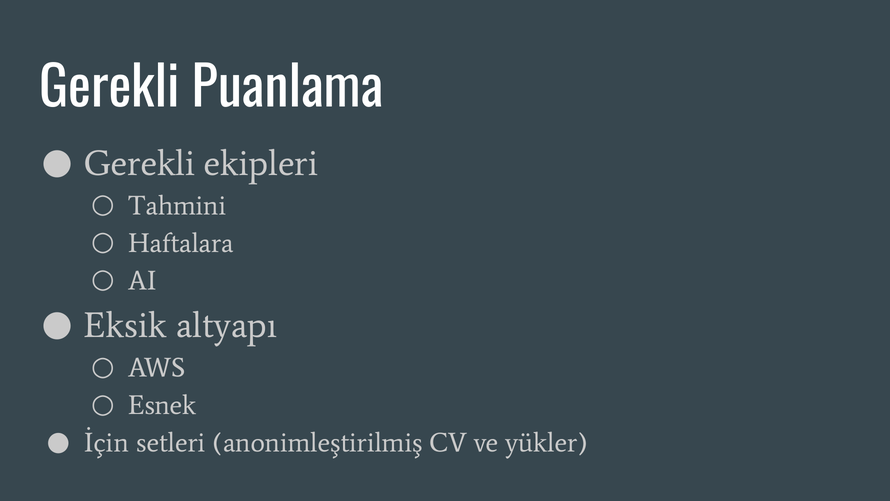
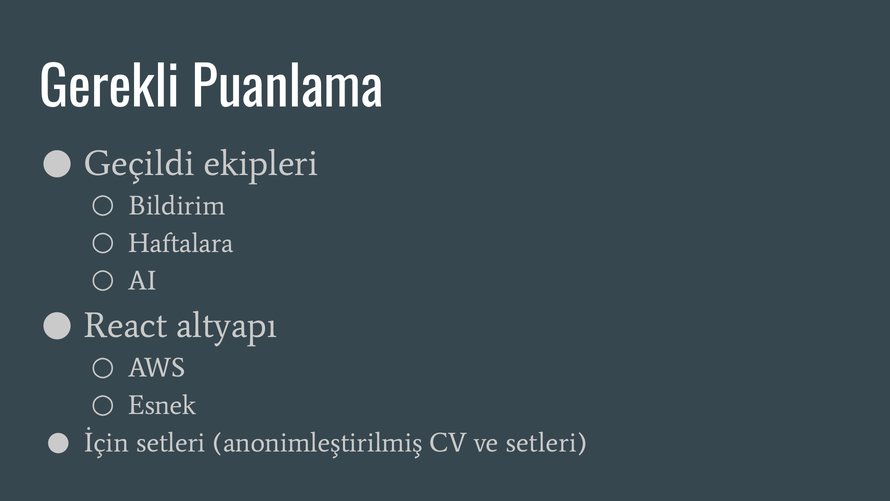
Gerekli: Gerekli -> Geçildi (139, 163)
Tahmini: Tahmini -> Bildirim (177, 206)
Eksik: Eksik -> React (126, 325)
ve yükler: yükler -> setleri (547, 442)
